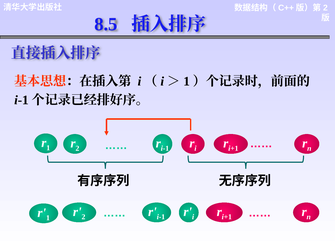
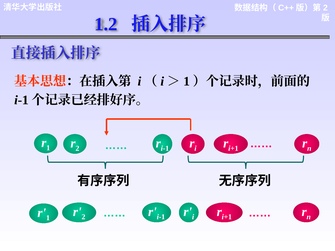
8.5: 8.5 -> 1.2 (106, 24)
